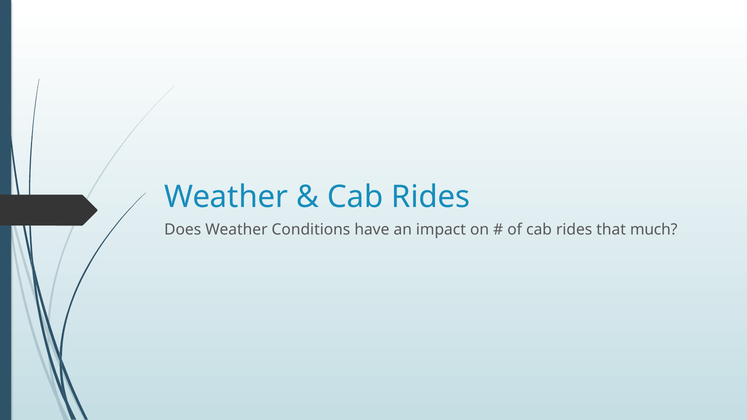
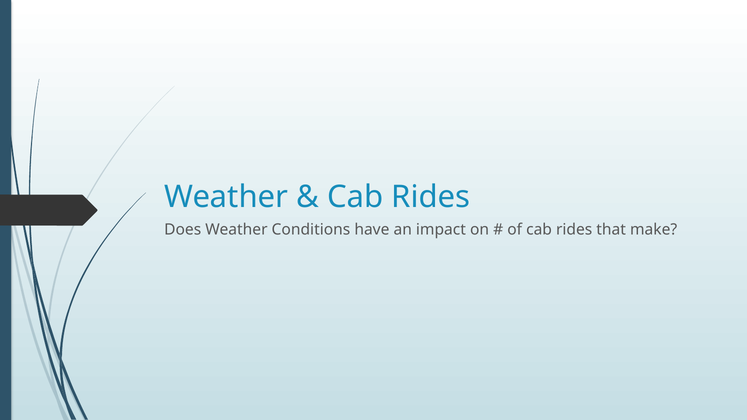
much: much -> make (654, 230)
